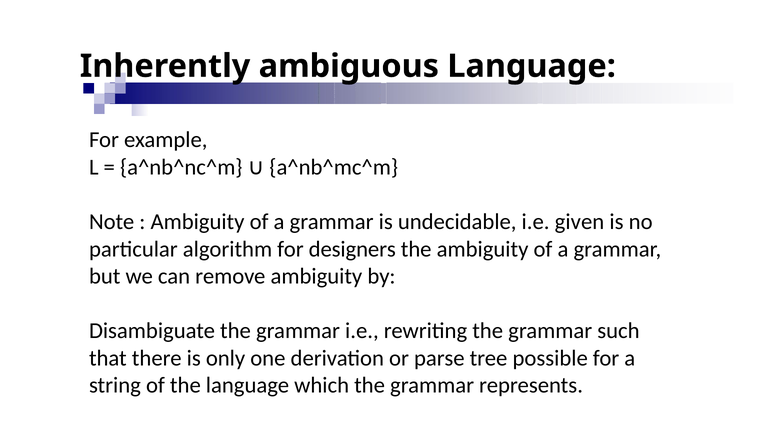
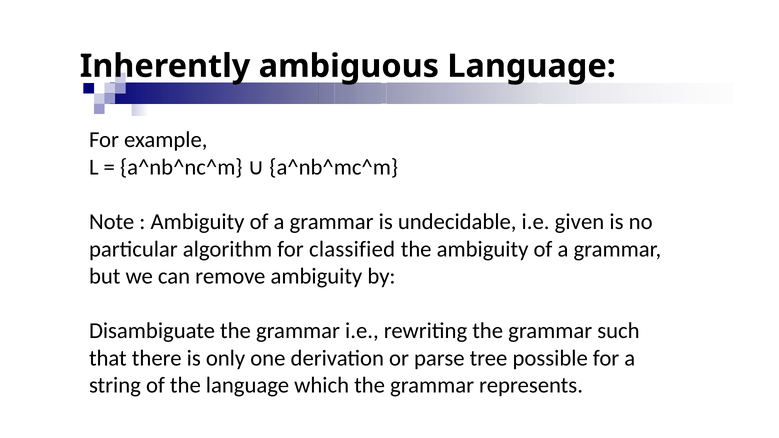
designers: designers -> classified (352, 249)
